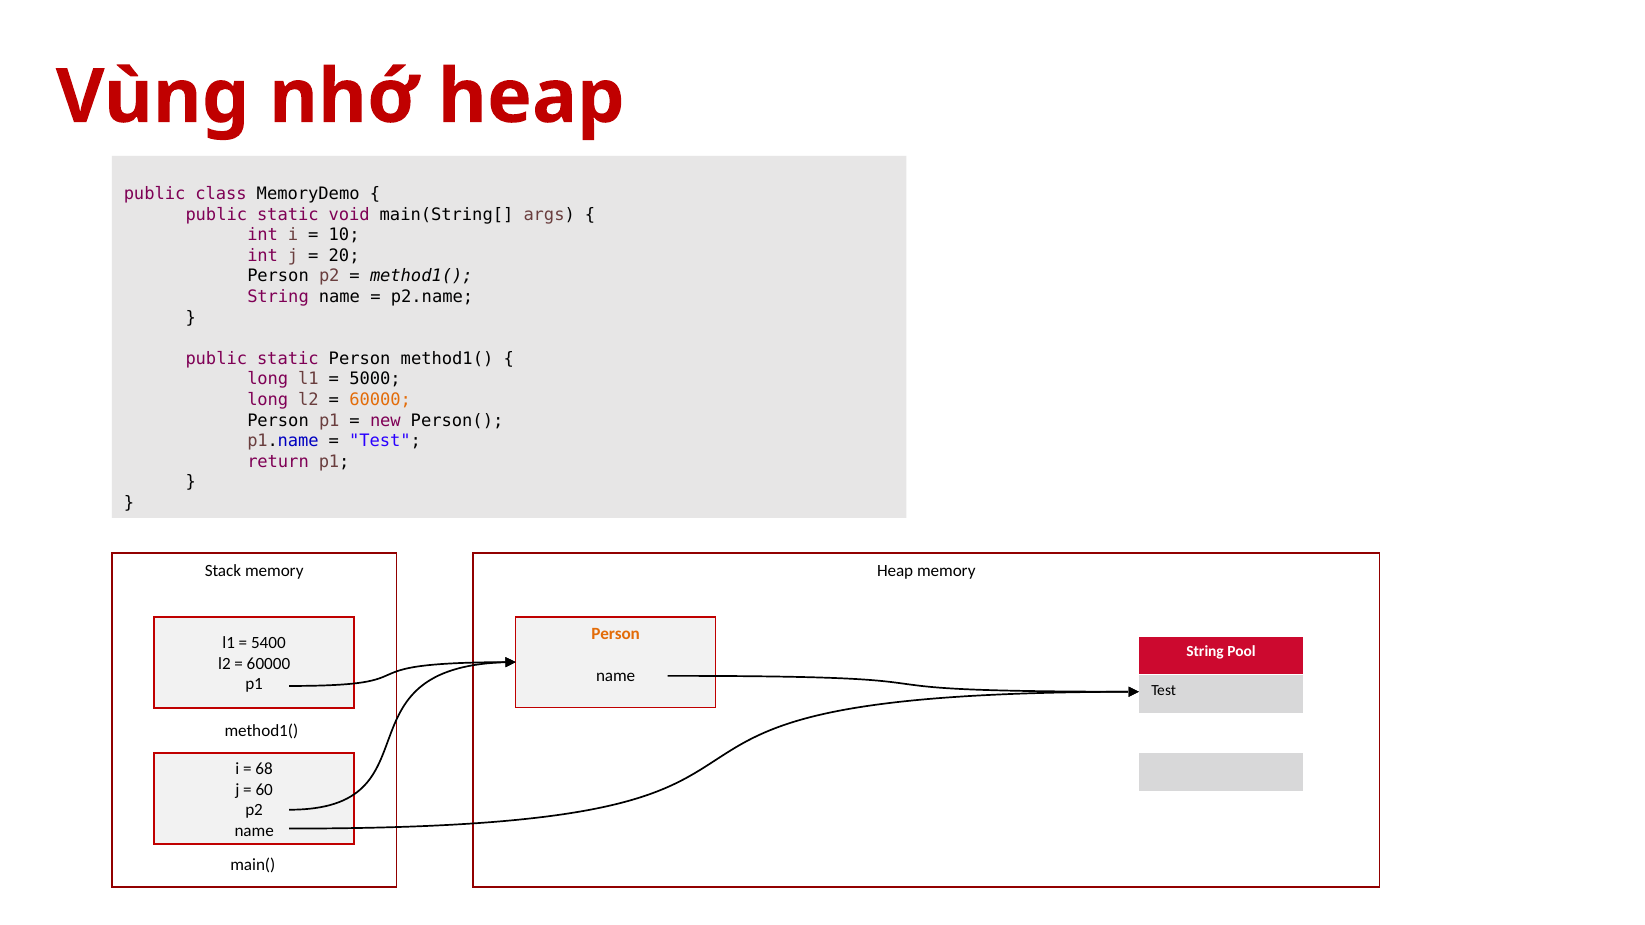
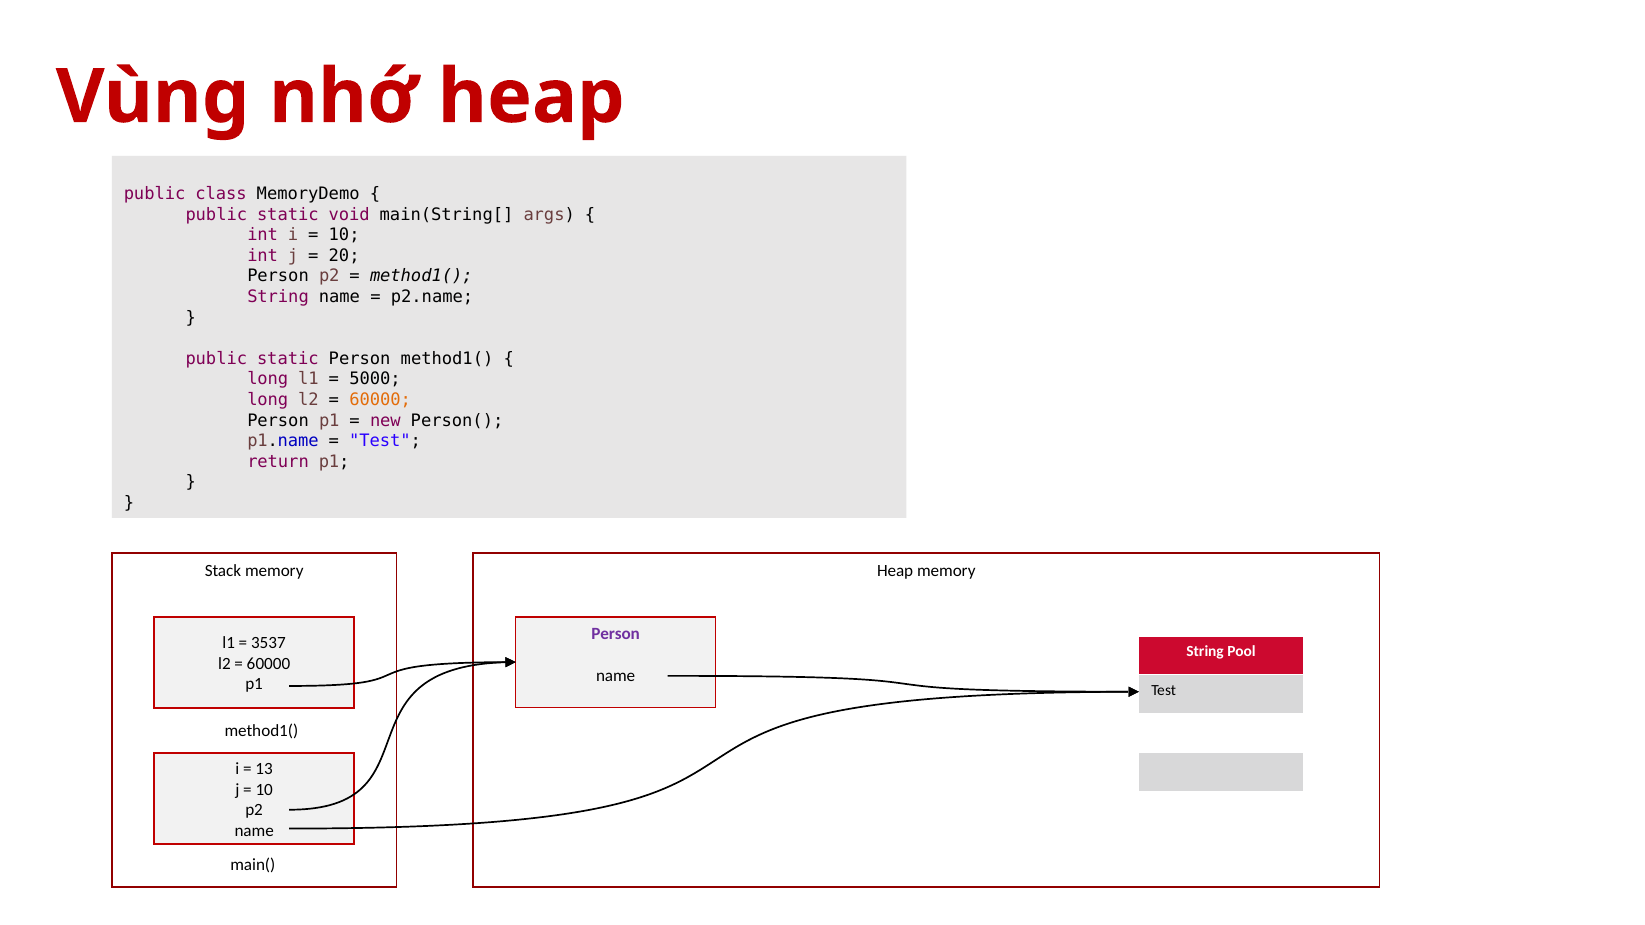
Person colour: orange -> purple (616, 634)
5400: 5400 -> 3537 (268, 643)
68: 68 -> 13 (264, 769)
60: 60 -> 10 (264, 790)
